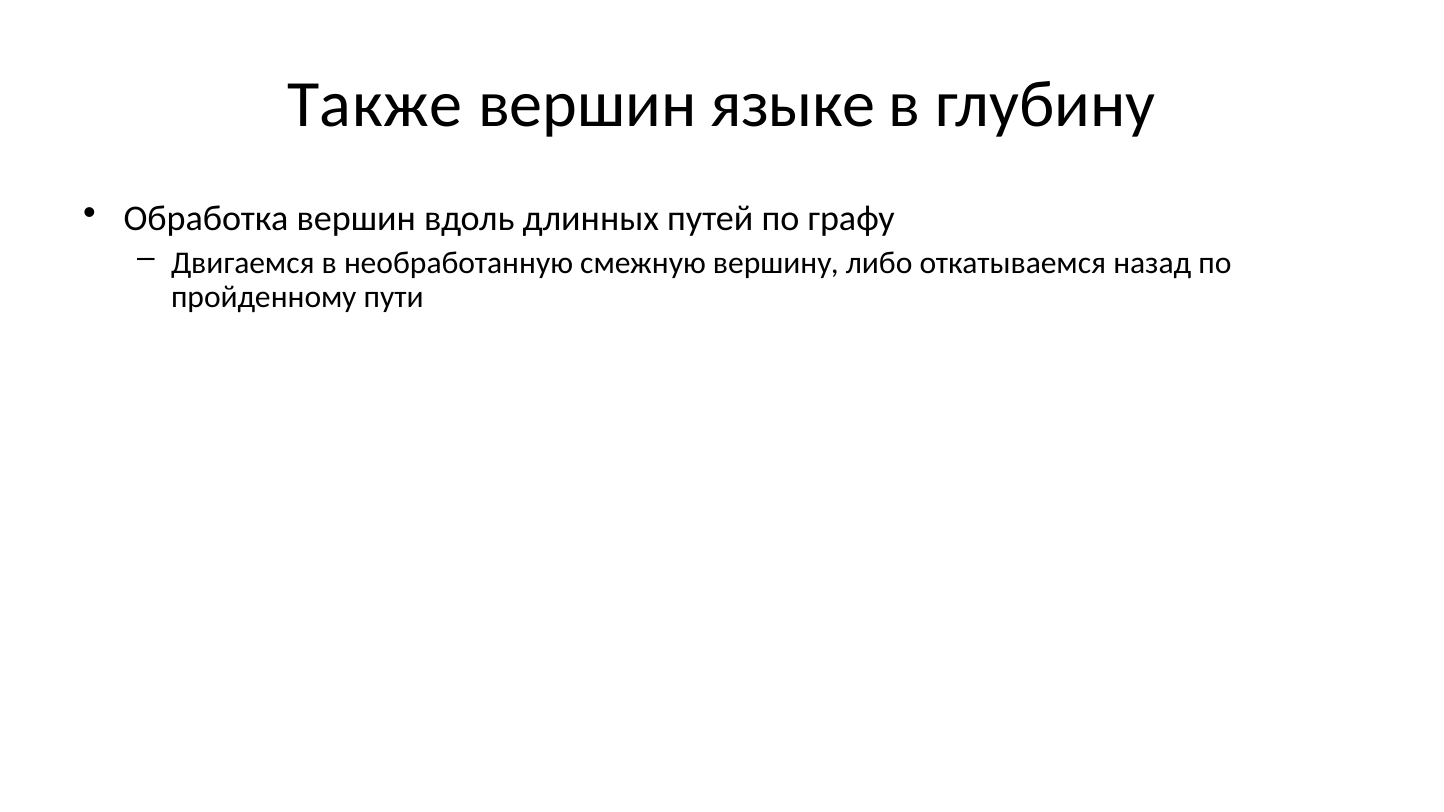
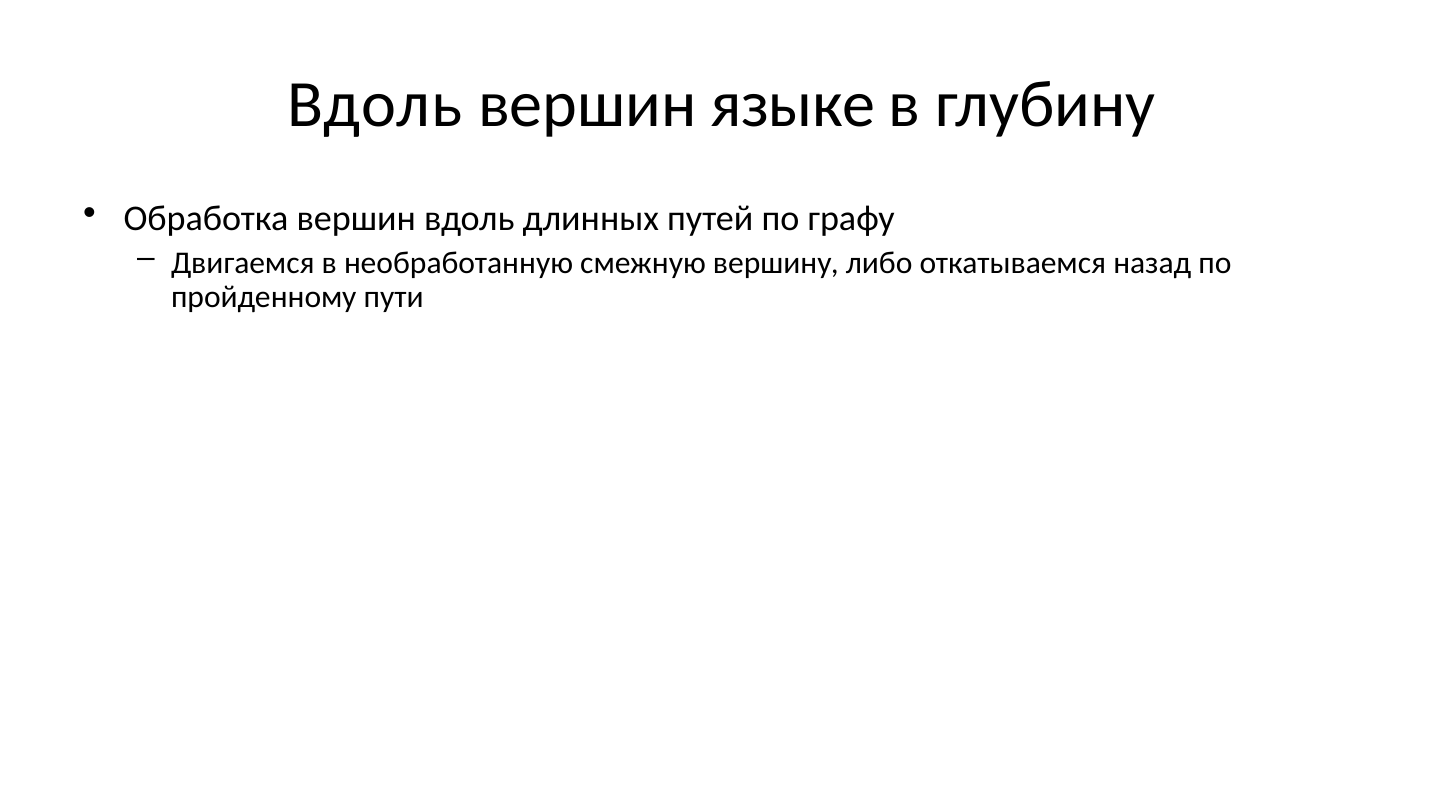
Также: Также -> Вдоль (375, 105)
